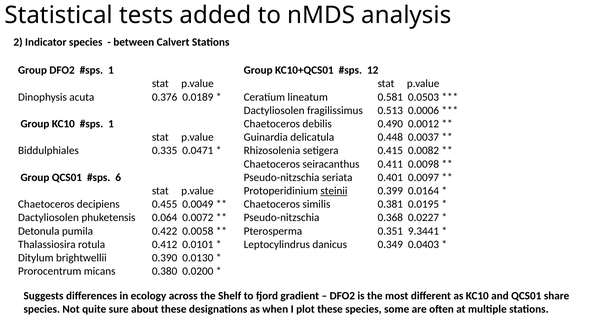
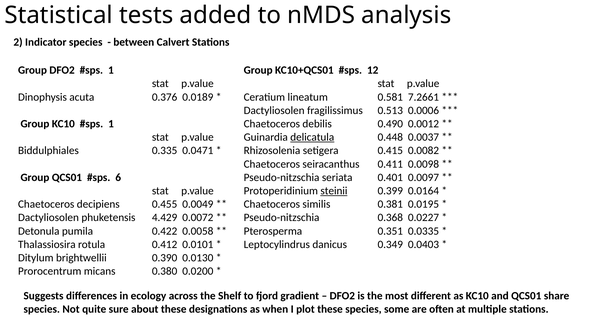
0.0503: 0.0503 -> 7.2661 (423, 97)
delicatula underline: none -> present (312, 137)
0.064: 0.064 -> 4.429 (165, 217)
9.3441: 9.3441 -> 0.0335 (423, 231)
